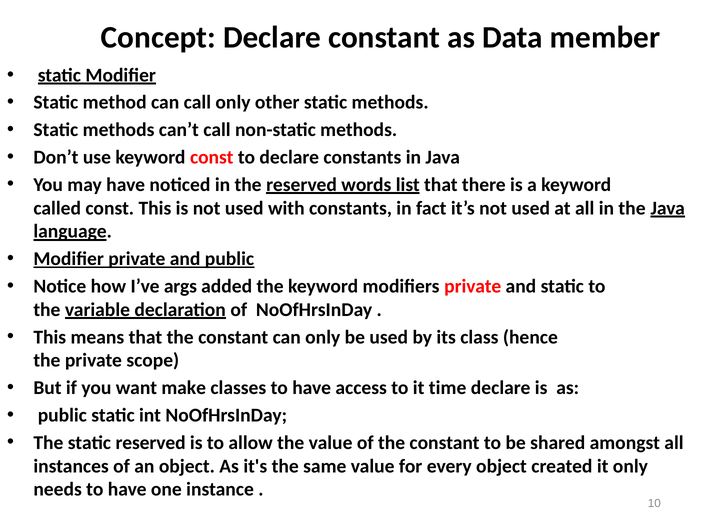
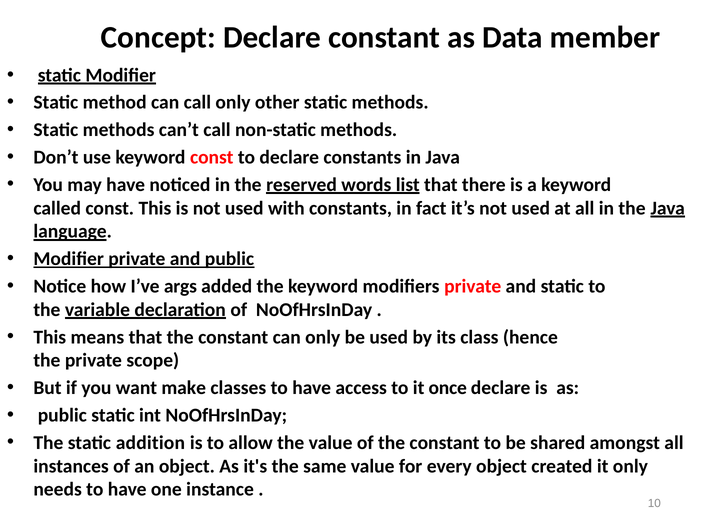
time: time -> once (448, 388)
static reserved: reserved -> addition (150, 443)
